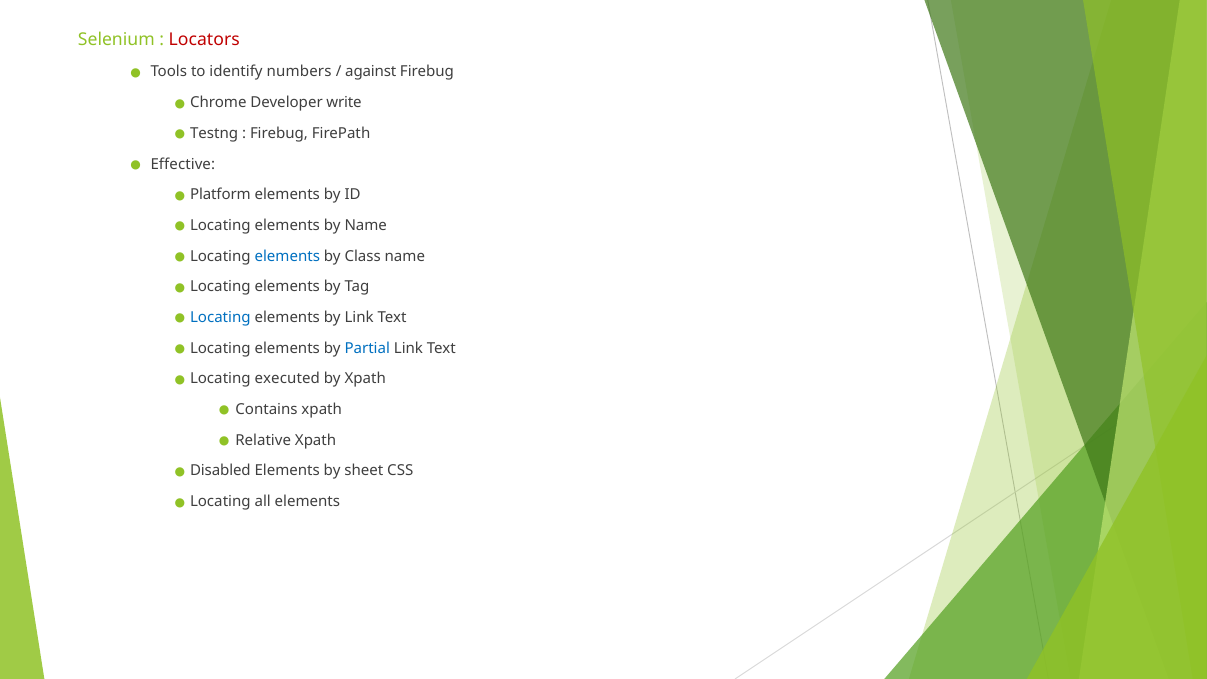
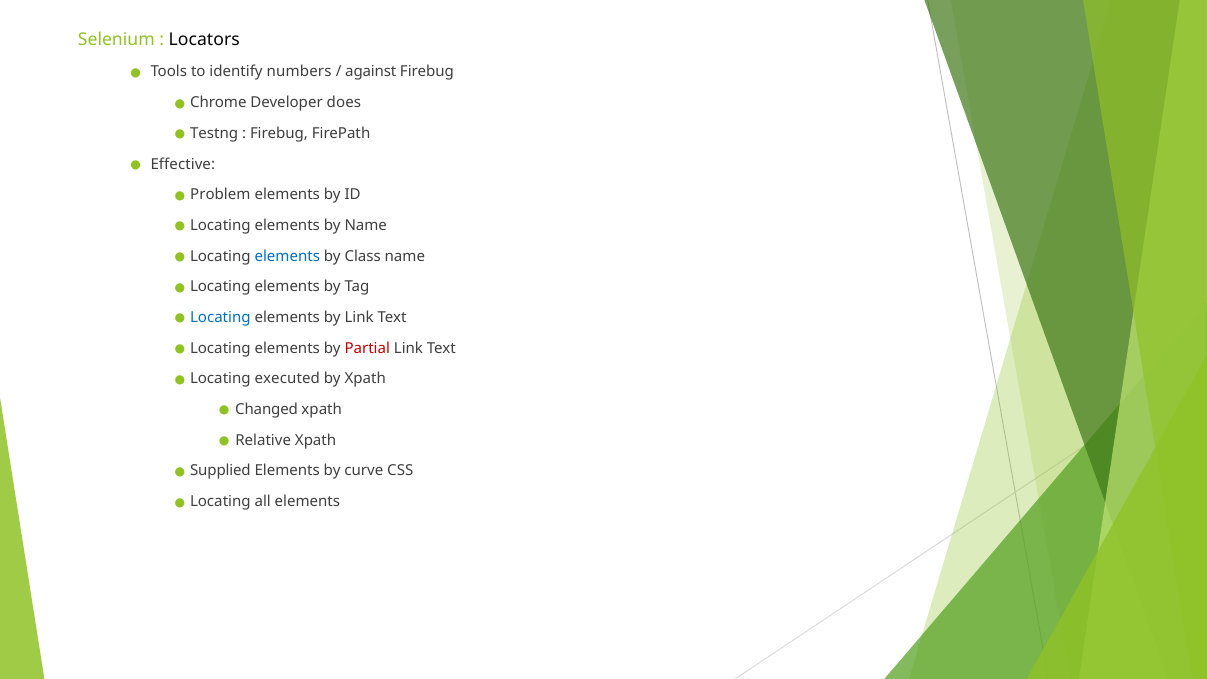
Locators colour: red -> black (204, 40)
write: write -> does (344, 103)
Platform: Platform -> Problem (220, 195)
Partial colour: blue -> red (367, 348)
Contains: Contains -> Changed (267, 410)
Disabled: Disabled -> Supplied (220, 471)
sheet: sheet -> curve (364, 471)
